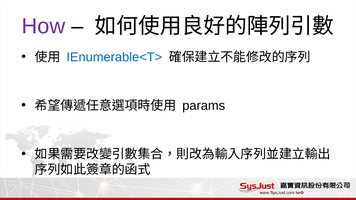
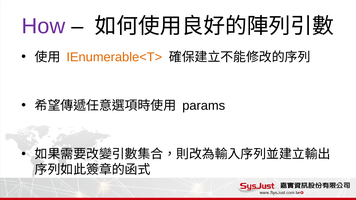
IEnumerable<T> colour: blue -> orange (114, 57)
